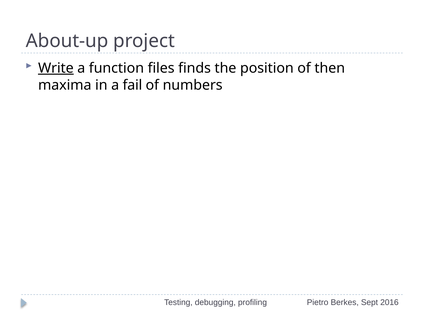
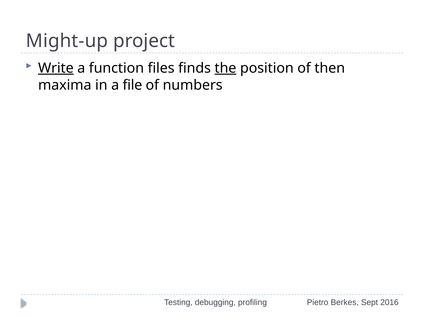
About-up: About-up -> Might-up (67, 41)
the underline: none -> present (225, 68)
fail: fail -> file (132, 85)
